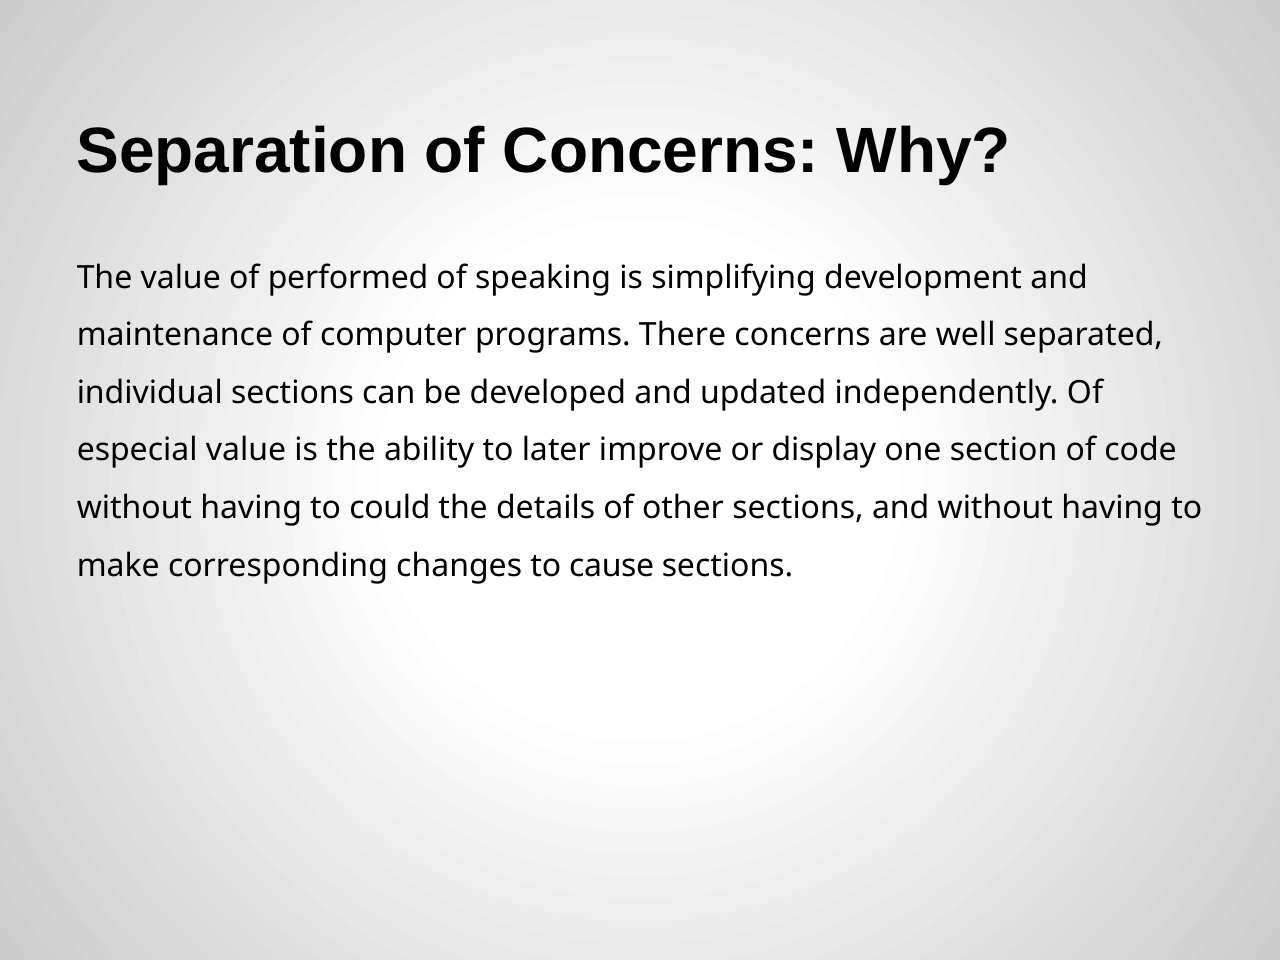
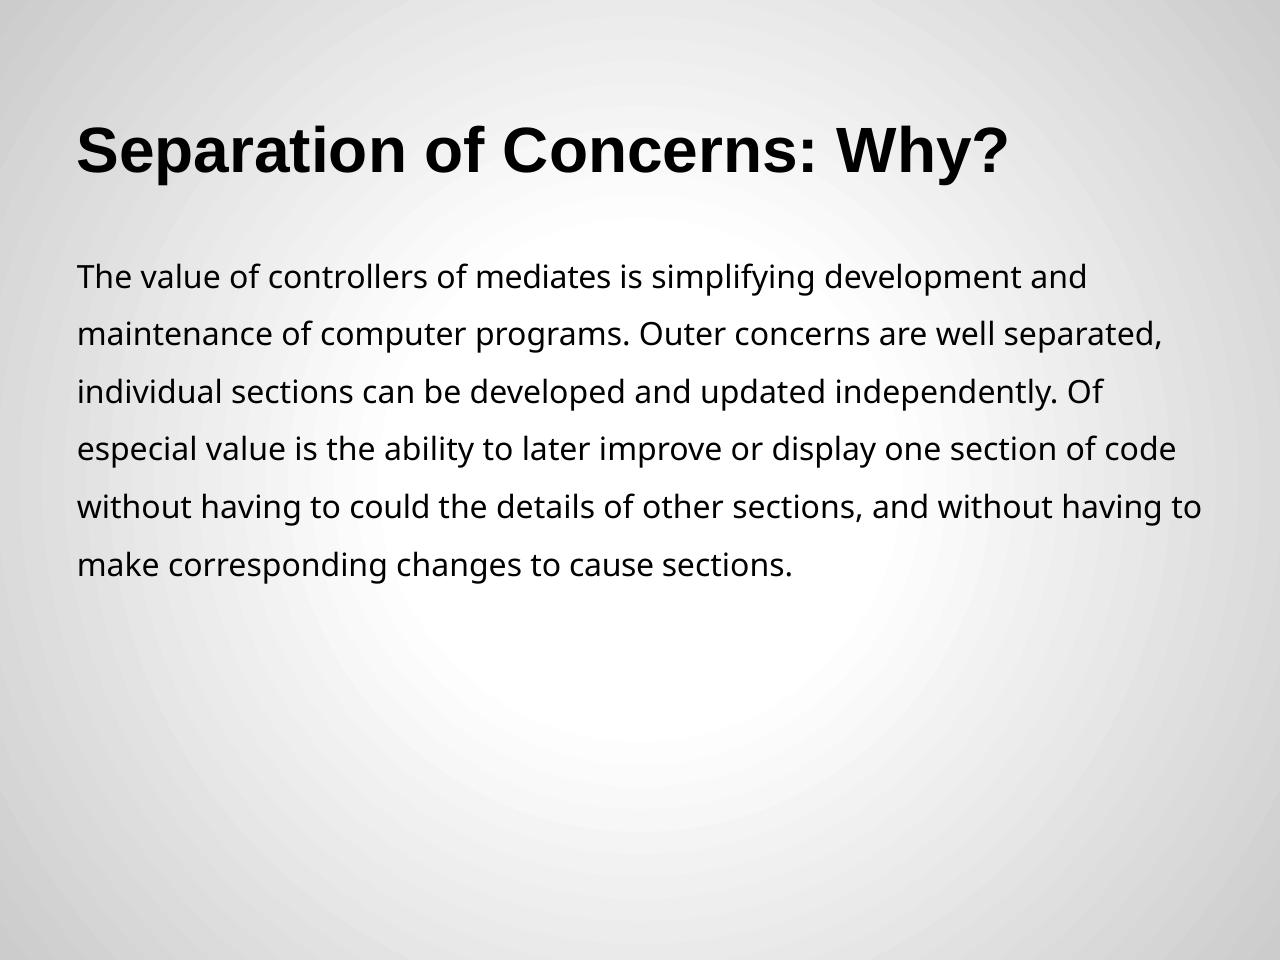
performed: performed -> controllers (348, 277)
speaking: speaking -> mediates (543, 277)
There: There -> Outer (683, 335)
